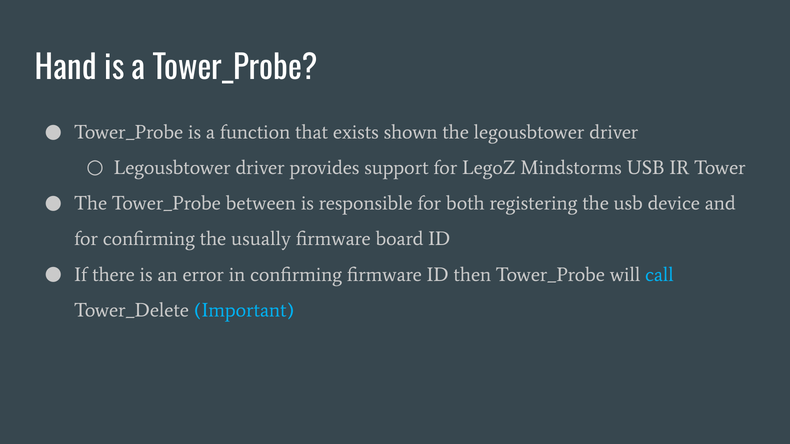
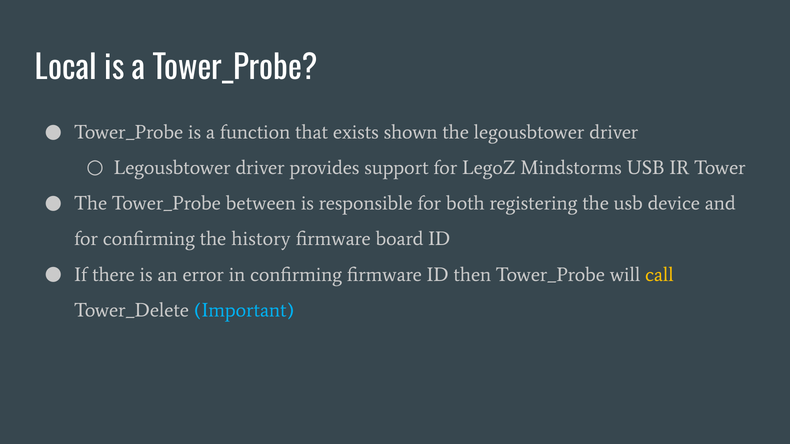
Hand: Hand -> Local (66, 68)
usually: usually -> history (261, 239)
call colour: light blue -> yellow (659, 275)
